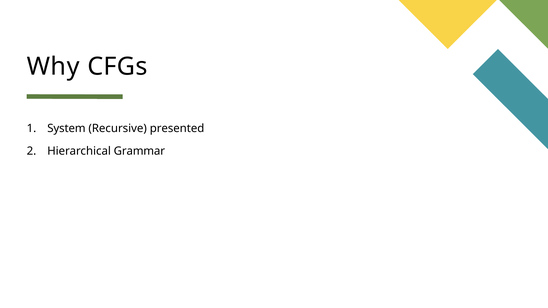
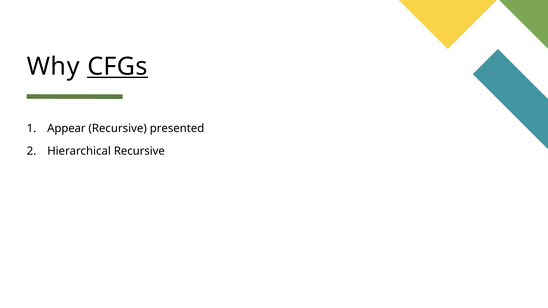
CFGs underline: none -> present (117, 67)
System: System -> Appear (66, 128)
Hierarchical Grammar: Grammar -> Recursive (139, 151)
